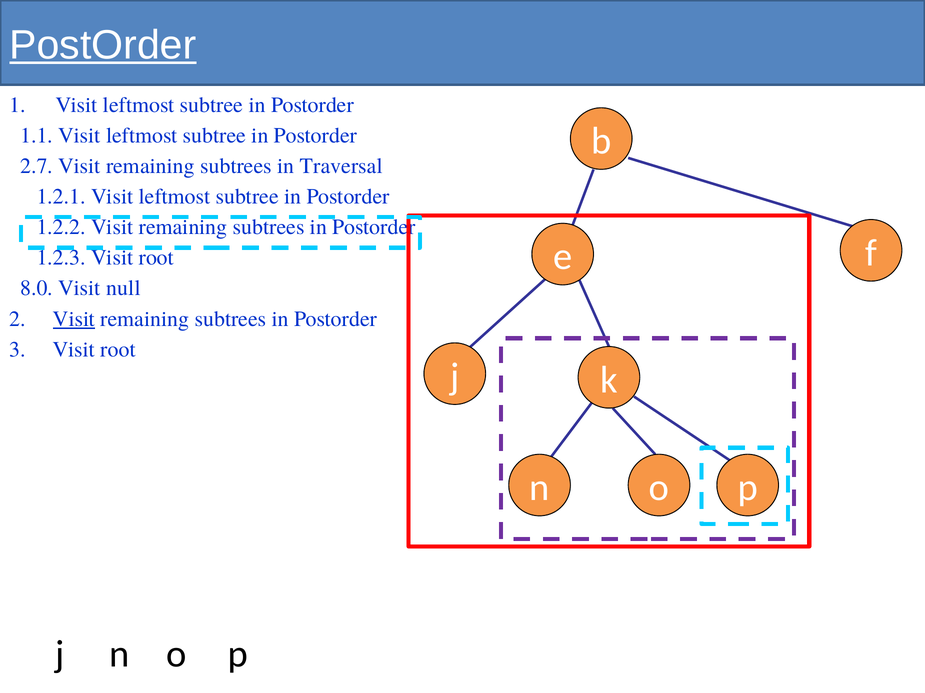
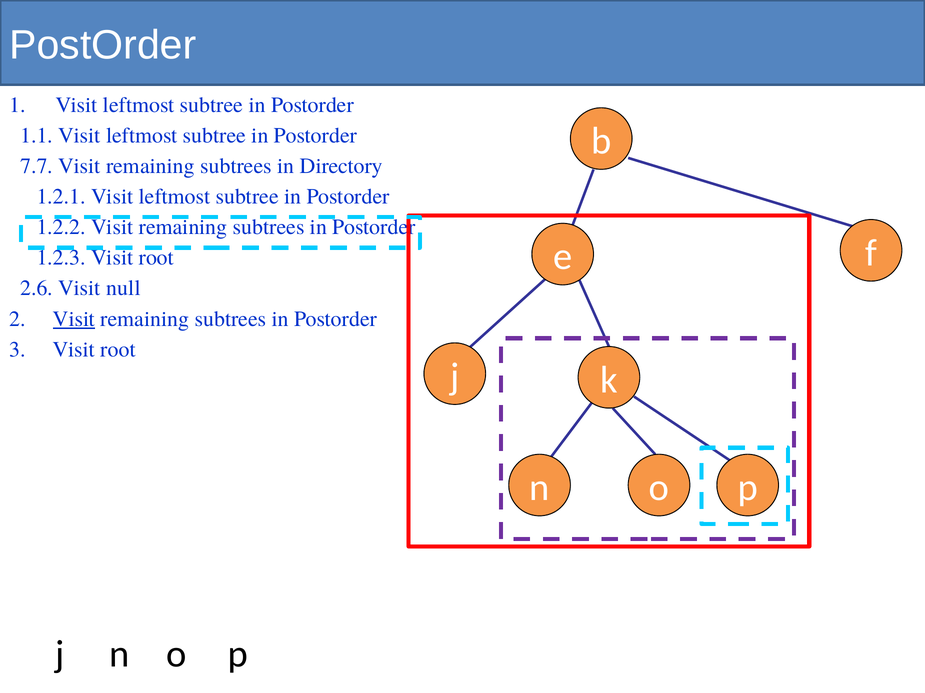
PostOrder underline: present -> none (103, 45)
2.7: 2.7 -> 7.7 (37, 166)
Traversal: Traversal -> Directory (341, 166)
8.0: 8.0 -> 2.6 (37, 289)
